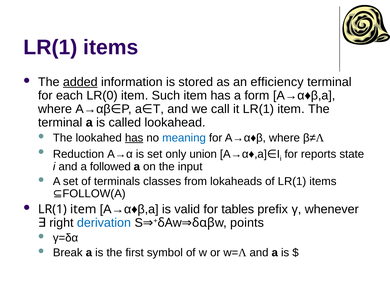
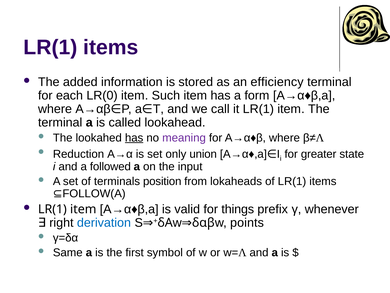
added underline: present -> none (80, 82)
meaning colour: blue -> purple (184, 138)
reports: reports -> greater (319, 154)
classes: classes -> position (162, 181)
tables: tables -> things (238, 209)
Break: Break -> Same (68, 252)
